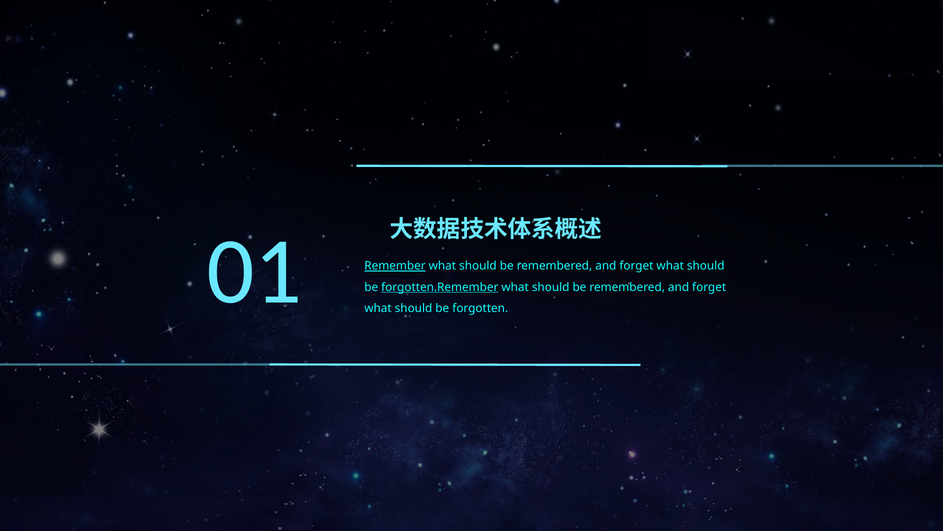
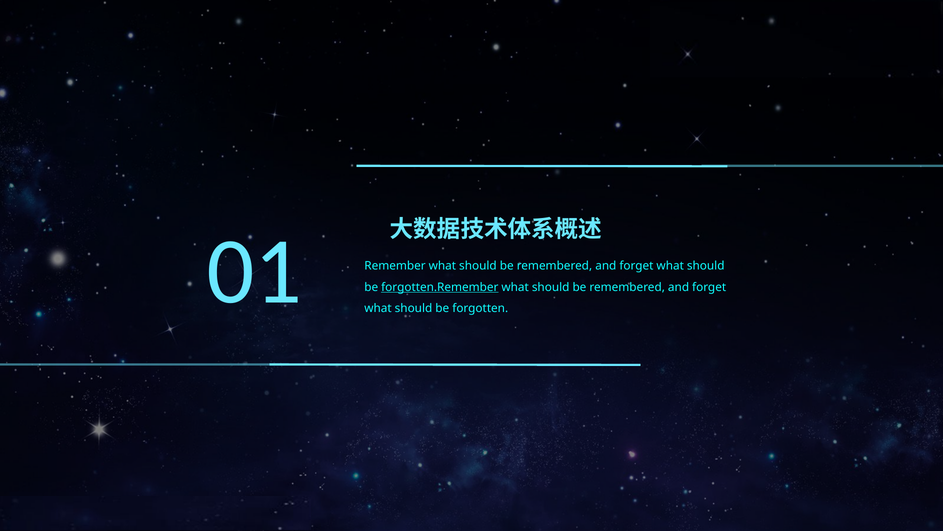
Remember underline: present -> none (395, 266)
